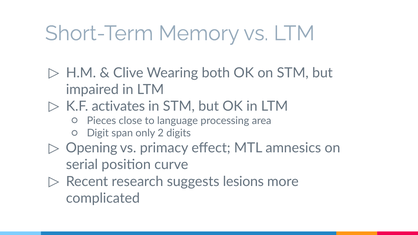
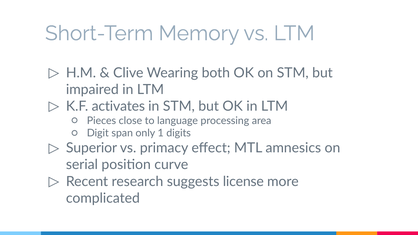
2: 2 -> 1 (161, 133)
Opening: Opening -> Superior (92, 148)
lesions: lesions -> license (243, 182)
